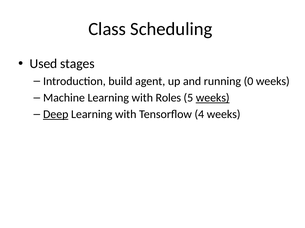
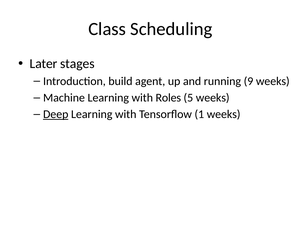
Used: Used -> Later (44, 64)
0: 0 -> 9 (249, 81)
weeks underline: present -> none (213, 98)
4: 4 -> 1 (199, 115)
